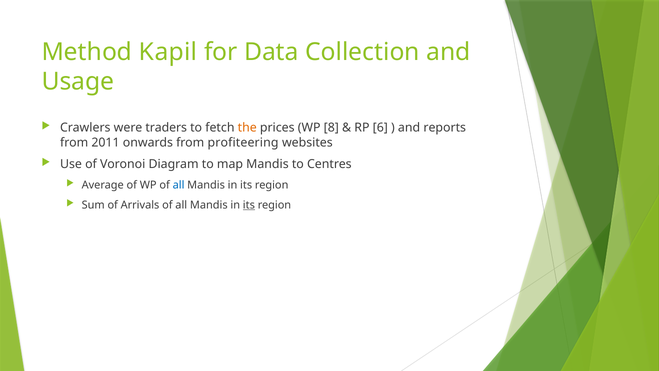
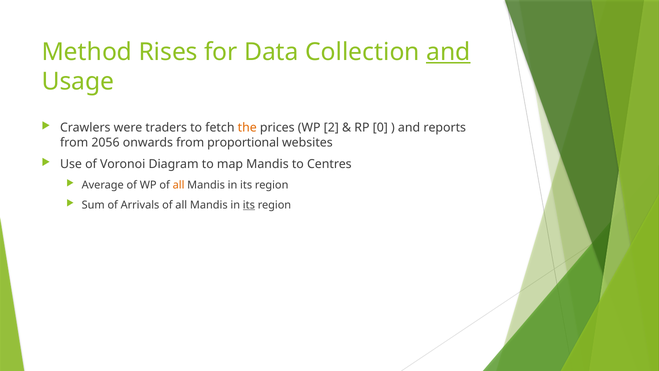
Kapil: Kapil -> Rises (168, 52)
and underline: none -> present (448, 52)
8: 8 -> 2 (331, 128)
6: 6 -> 0 (380, 128)
2011: 2011 -> 2056 (105, 142)
profiteering: profiteering -> proportional (243, 142)
all colour: blue -> orange (179, 185)
